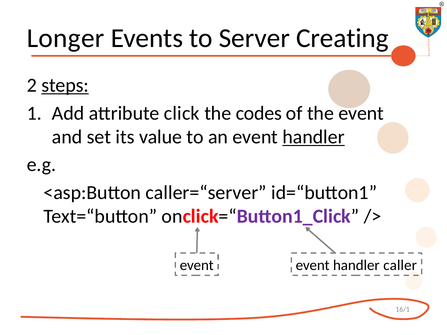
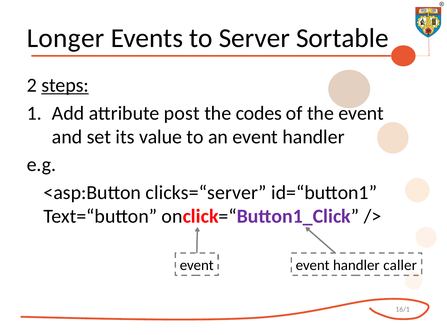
Creating: Creating -> Sortable (342, 38)
click: click -> post (182, 113)
handler underline: present -> none (313, 137)
caller=“server: caller=“server -> clicks=“server (206, 193)
